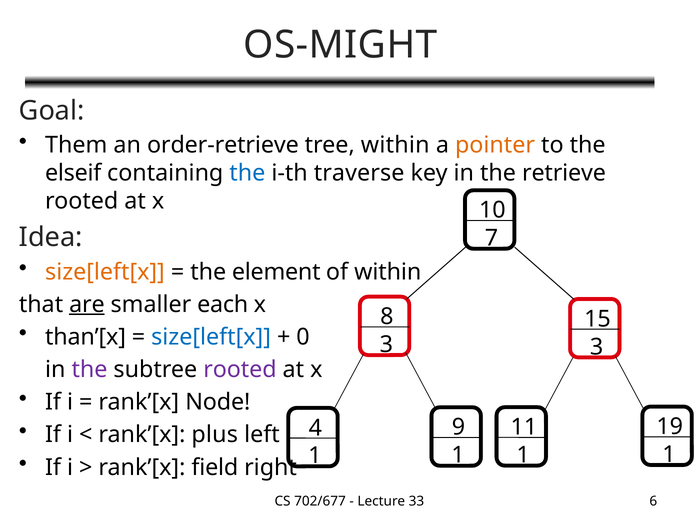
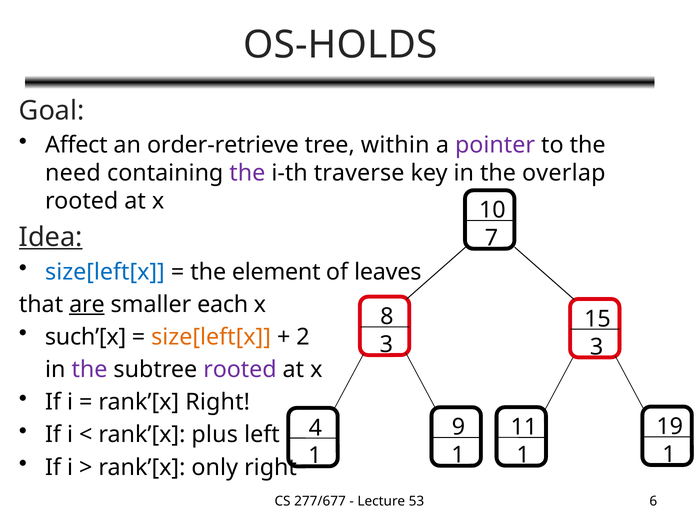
OS-MIGHT: OS-MIGHT -> OS-HOLDS (341, 45)
Them: Them -> Affect (76, 145)
pointer colour: orange -> purple (495, 145)
elseif: elseif -> need (73, 173)
the colour: blue -> purple (247, 173)
retrieve: retrieve -> overlap (564, 173)
Idea underline: none -> present (51, 237)
size[left[x colour: orange -> blue (105, 272)
of within: within -> leaves (388, 272)
than’[x: than’[x -> such’[x (86, 337)
size[left[x colour: blue -> orange (211, 337)
0: 0 -> 2 (303, 337)
rank’[x Node: Node -> Right (218, 402)
field: field -> only (215, 468)
702/677: 702/677 -> 277/677 (320, 502)
33: 33 -> 53 (416, 502)
